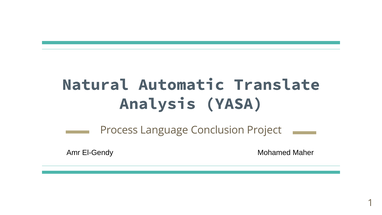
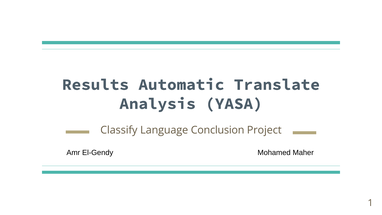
Natural: Natural -> Results (95, 85)
Process: Process -> Classify (119, 130)
